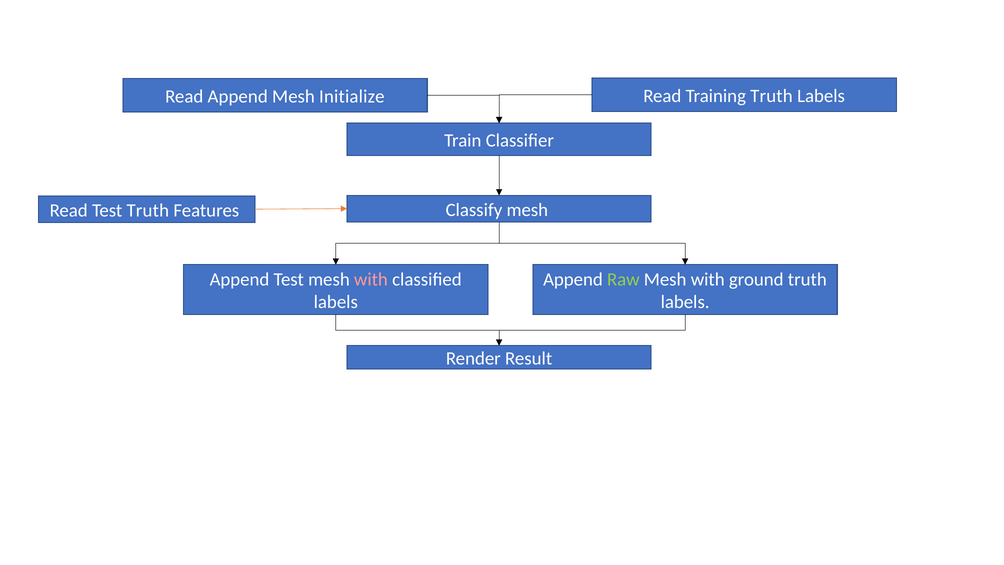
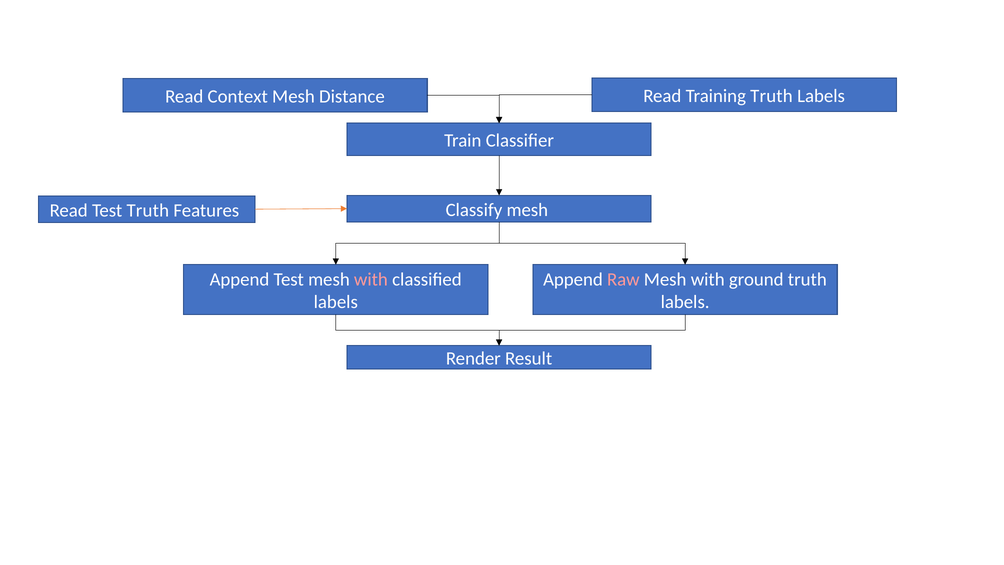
Read Append: Append -> Context (238, 96)
Initialize: Initialize -> Distance (352, 96)
Raw colour: light green -> pink (623, 279)
